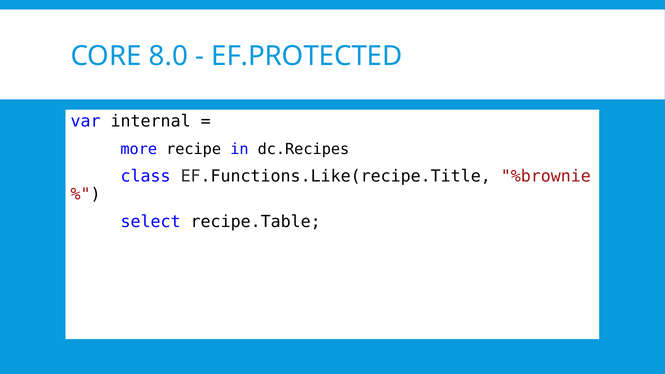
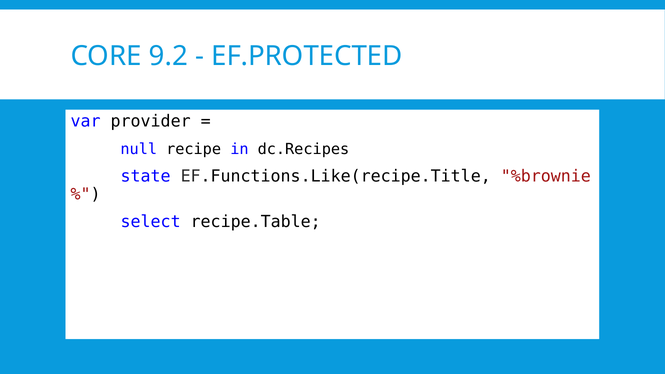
8.0: 8.0 -> 9.2 (168, 56)
internal: internal -> provider (151, 121)
more: more -> null (139, 149)
class: class -> state (146, 176)
